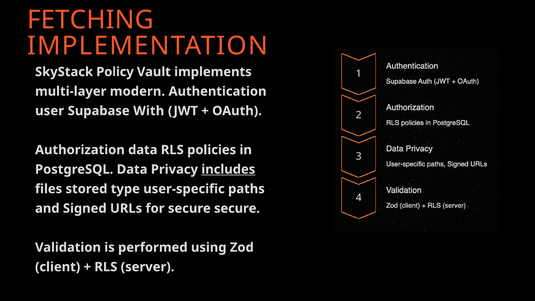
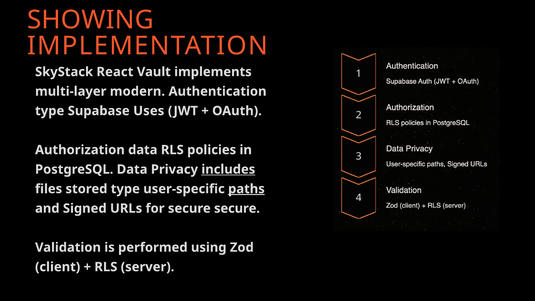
FETCHING: FETCHING -> SHOWING (90, 20)
Policy: Policy -> React (115, 72)
user: user -> type (50, 111)
With: With -> Uses (149, 111)
paths underline: none -> present (246, 189)
